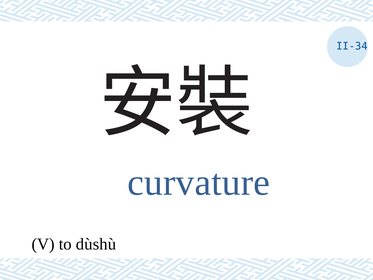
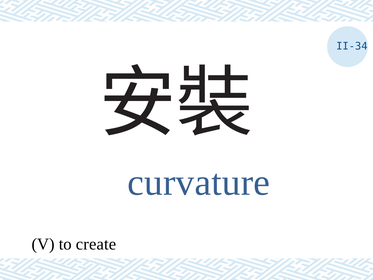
dùshù: dùshù -> create (96, 244)
